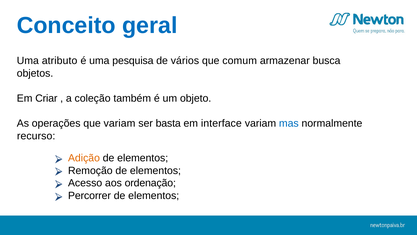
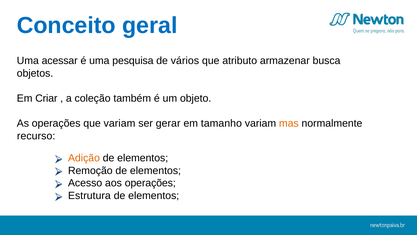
atributo: atributo -> acessar (60, 61)
comum: comum -> atributo (240, 61)
basta: basta -> gerar (168, 123)
interface: interface -> tamanho (221, 123)
mas colour: blue -> orange (289, 123)
aos ordenação: ordenação -> operações (150, 183)
Percorrer: Percorrer -> Estrutura (89, 195)
